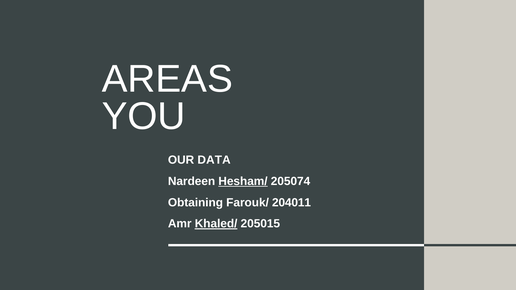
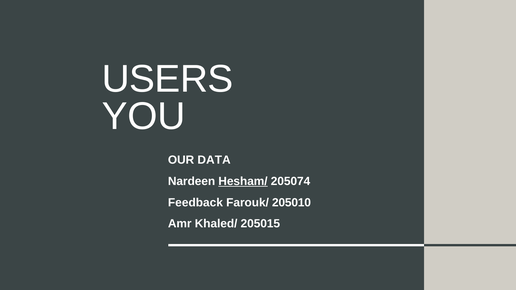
AREAS: AREAS -> USERS (168, 79)
Obtaining: Obtaining -> Feedback (195, 203)
204011: 204011 -> 205010 (292, 203)
Khaled/ underline: present -> none (216, 224)
